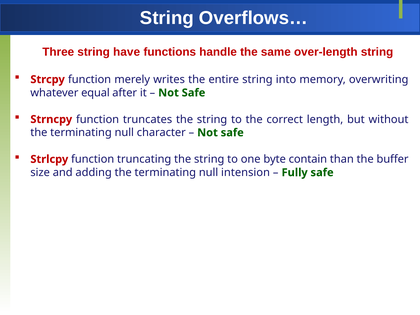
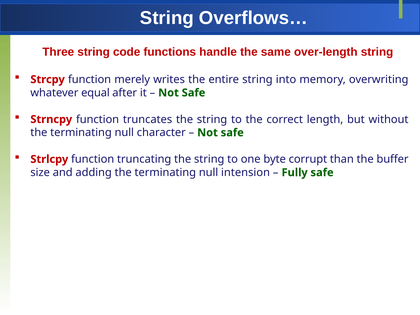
have: have -> code (127, 52)
contain: contain -> corrupt (308, 159)
